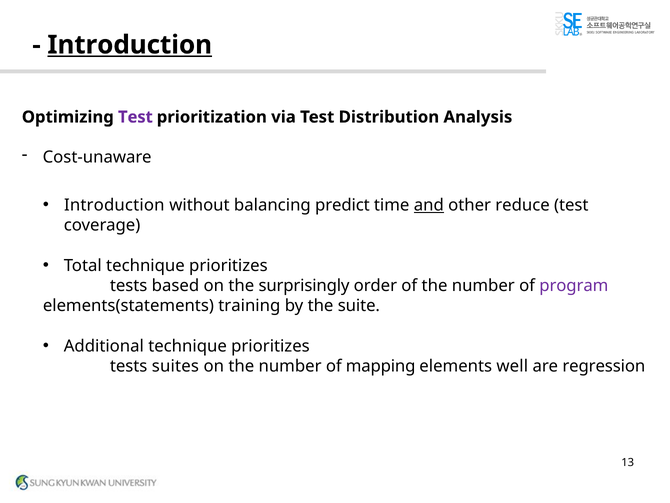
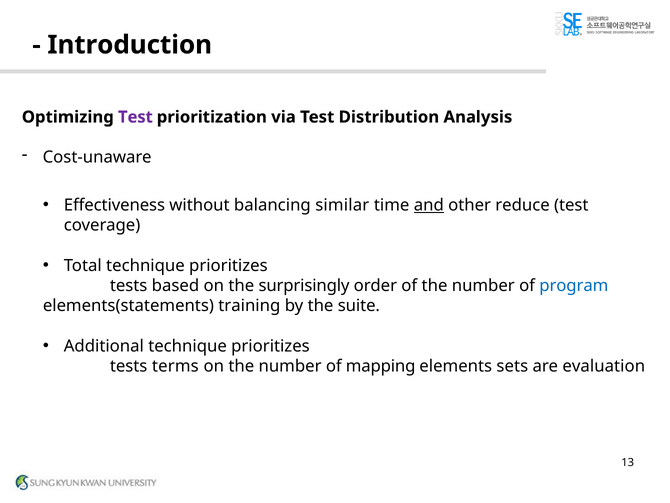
Introduction underline: present -> none (130, 45)
Introduction: Introduction -> Effectiveness (114, 205)
predict: predict -> similar (342, 205)
program colour: purple -> blue (574, 285)
suites: suites -> terms (175, 366)
well: well -> sets (512, 366)
regression: regression -> evaluation (604, 366)
